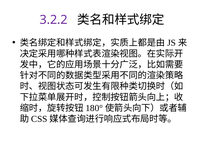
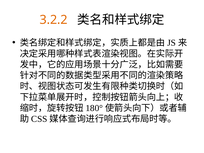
3.2.2 colour: purple -> orange (54, 20)
